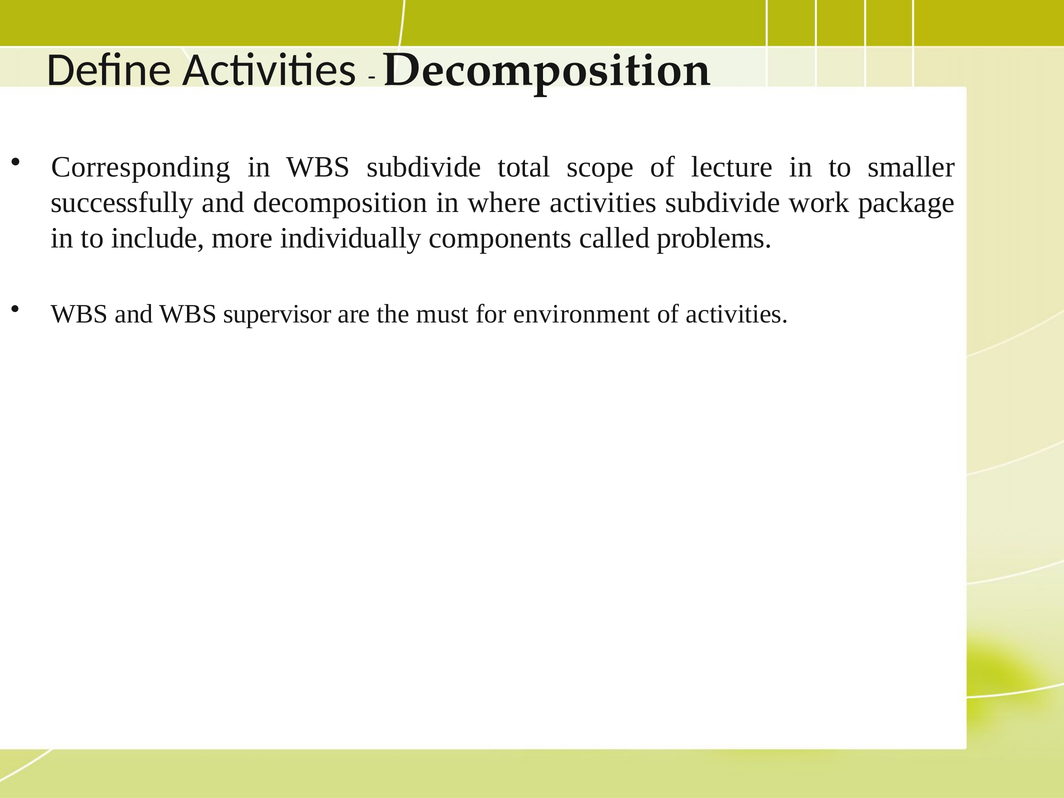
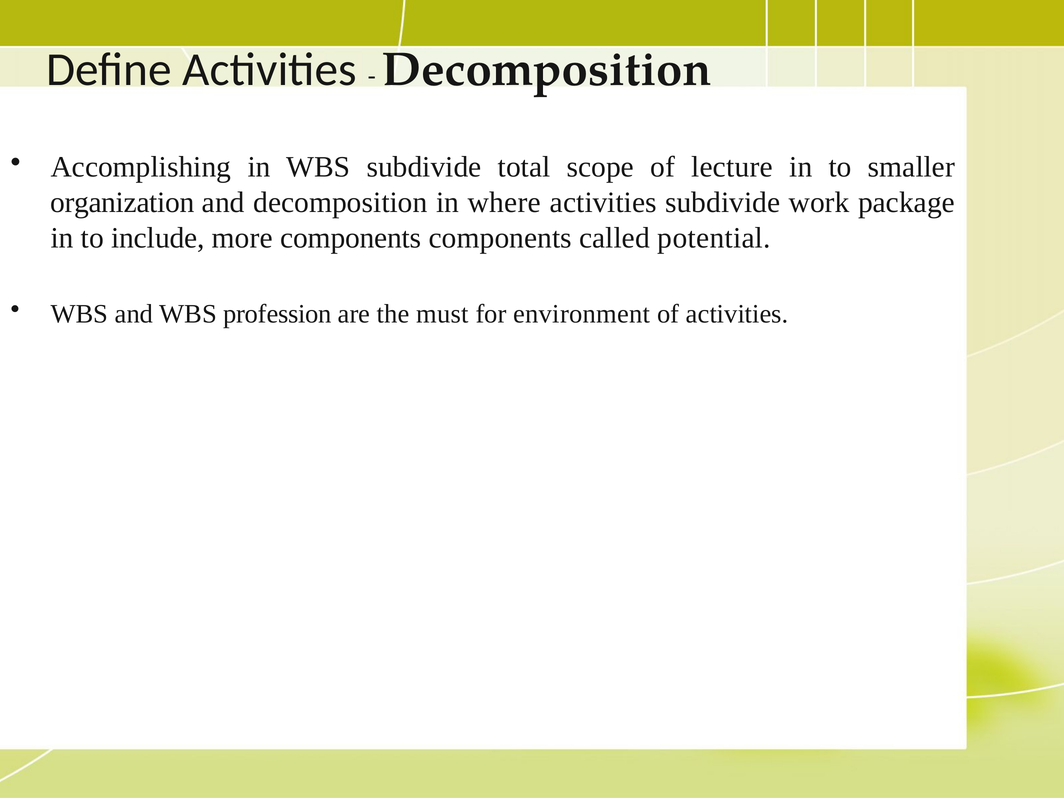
Corresponding: Corresponding -> Accomplishing (141, 167)
successfully: successfully -> organization (122, 202)
more individually: individually -> components (351, 238)
problems: problems -> potential (714, 238)
supervisor: supervisor -> profession (277, 314)
